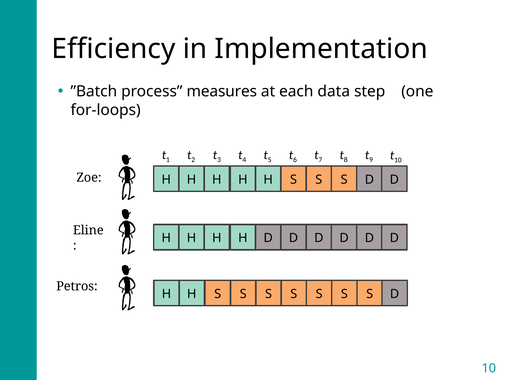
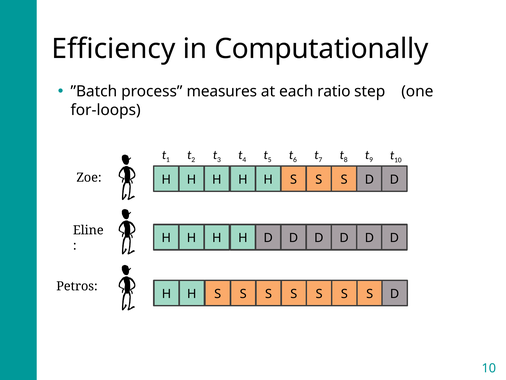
Implementation: Implementation -> Computationally (321, 49)
data: data -> ratio (334, 91)
